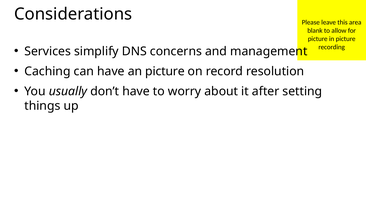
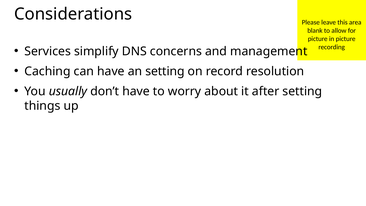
an picture: picture -> setting (165, 71)
